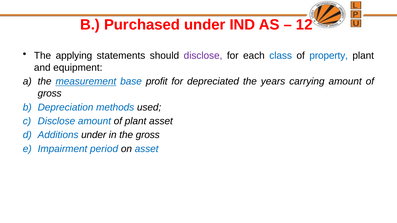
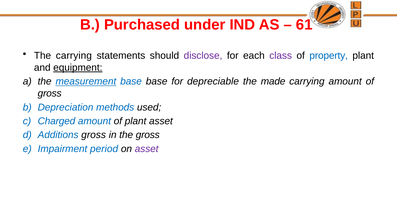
12: 12 -> 61 (304, 25)
The applying: applying -> carrying (74, 56)
class colour: blue -> purple (281, 56)
equipment underline: none -> present (78, 68)
base profit: profit -> base (157, 82)
depreciated: depreciated -> depreciable (213, 82)
years: years -> made (273, 82)
Disclose: Disclose -> Charged (56, 121)
Additions under: under -> gross (94, 135)
asset colour: blue -> purple (147, 149)
